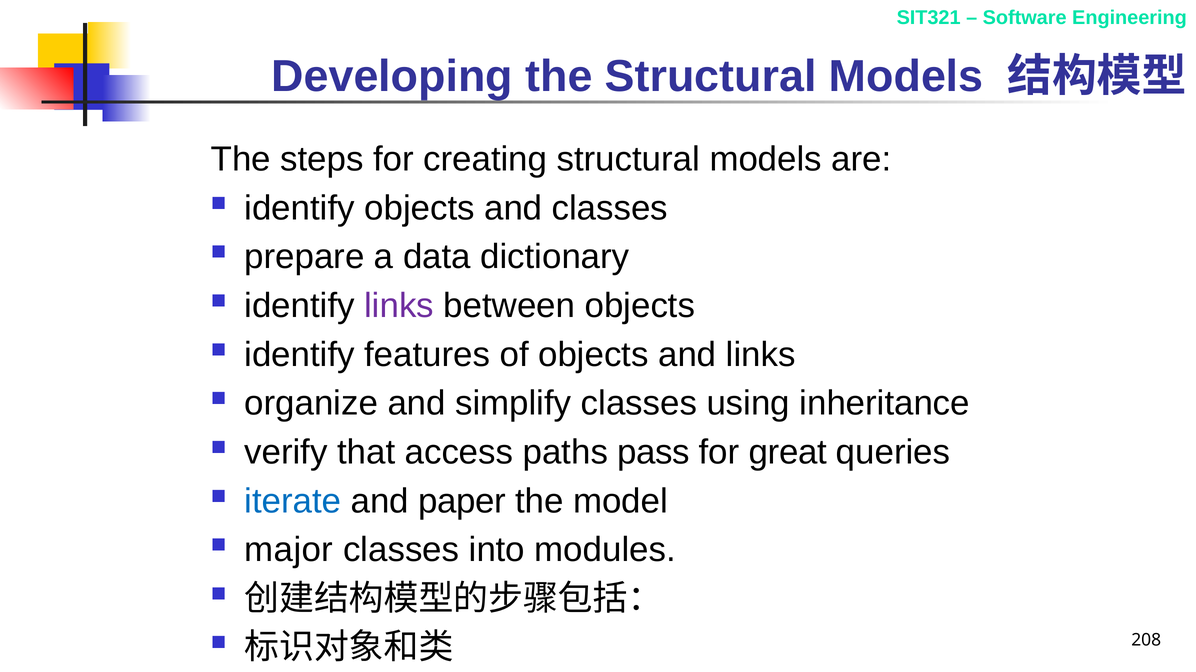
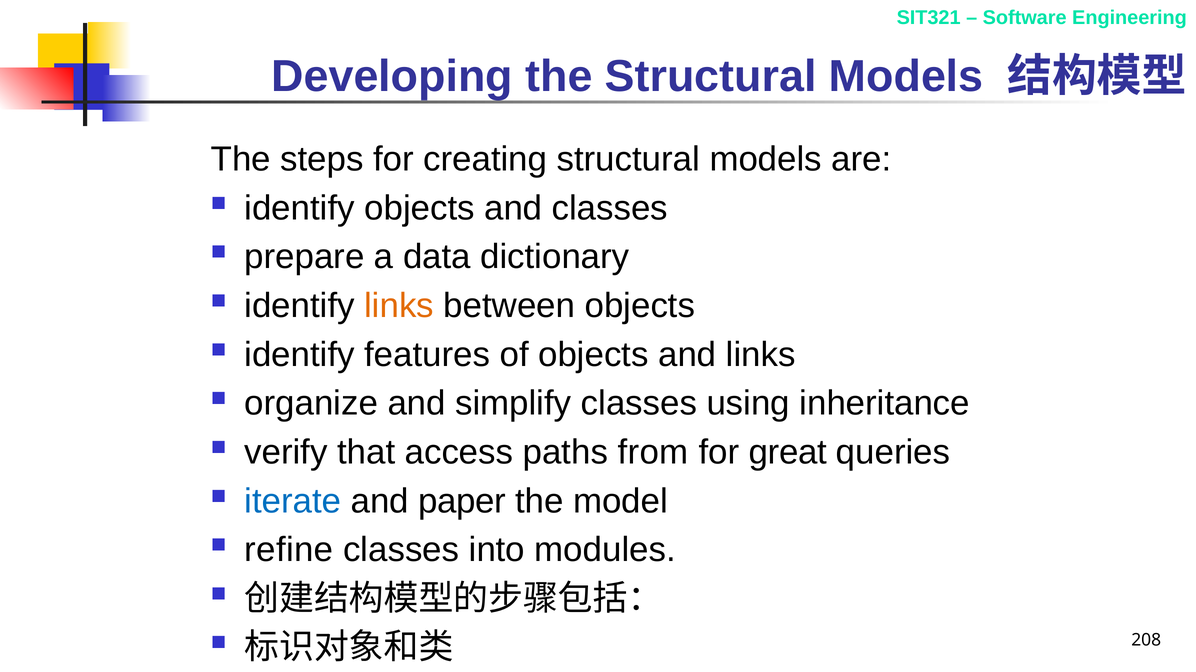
links colour: purple -> orange (399, 306)
pass: pass -> from (653, 453)
major: major -> refine (289, 550)
